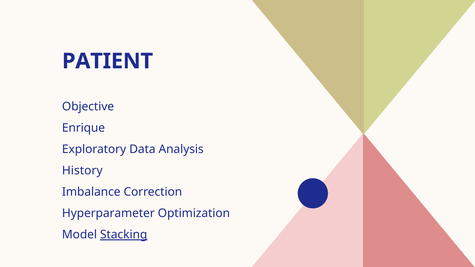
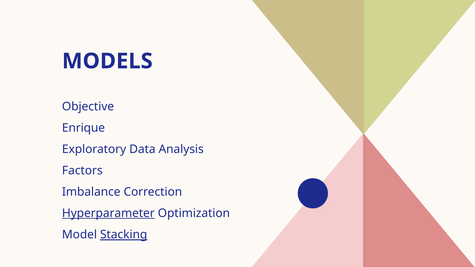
PATIENT: PATIENT -> MODELS (107, 61)
History: History -> Factors (82, 171)
Hyperparameter underline: none -> present (108, 214)
